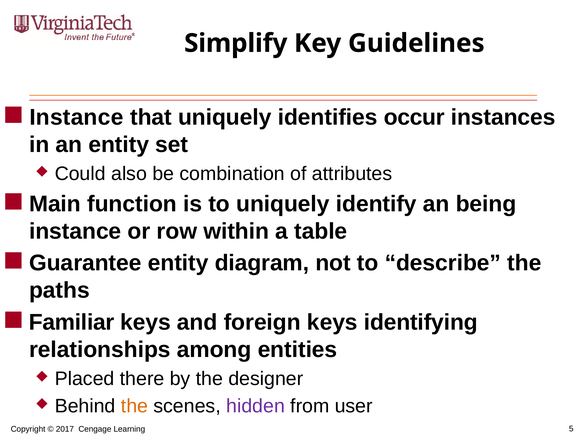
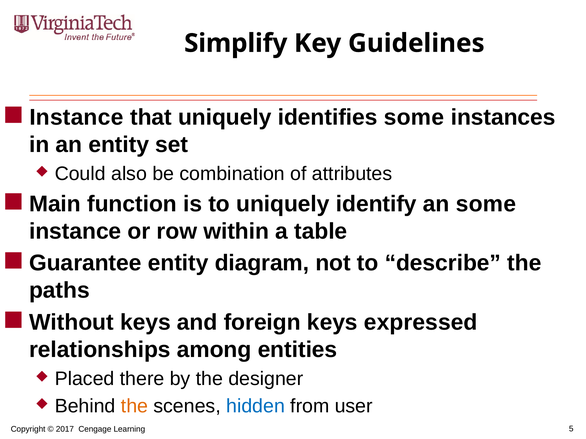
identifies occur: occur -> some (414, 117)
an being: being -> some (486, 204)
Familiar: Familiar -> Without (71, 323)
identifying: identifying -> expressed (421, 323)
hidden colour: purple -> blue (256, 406)
